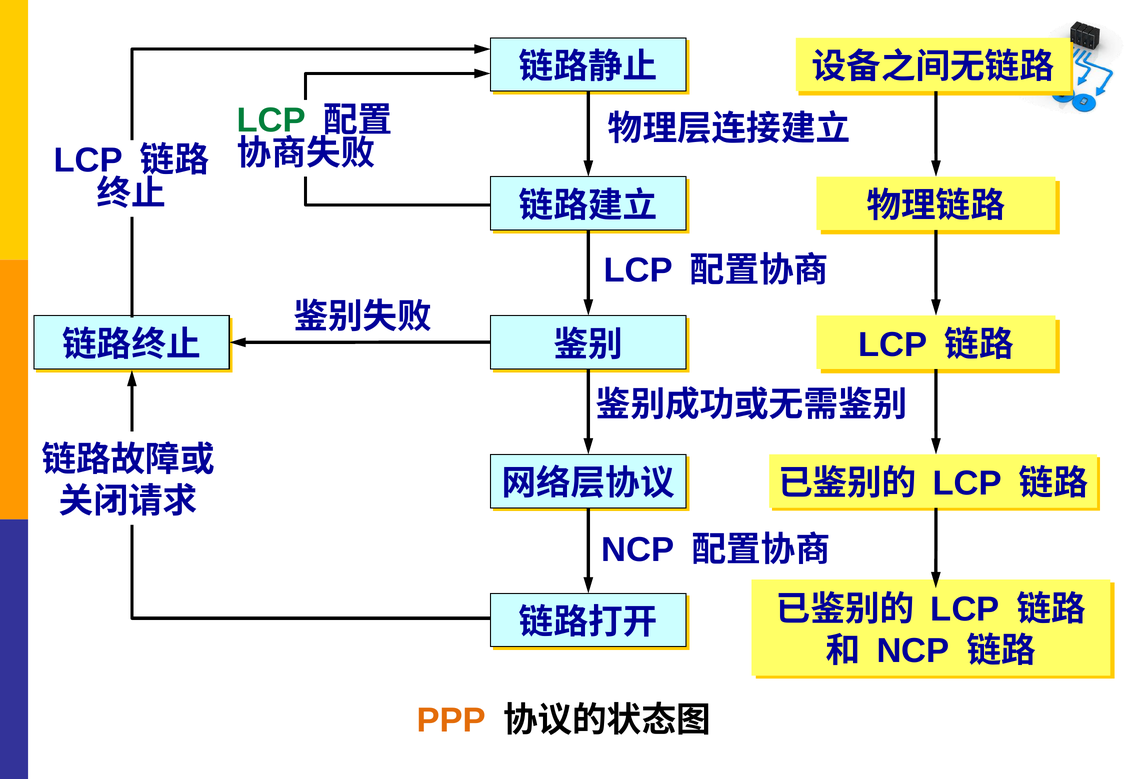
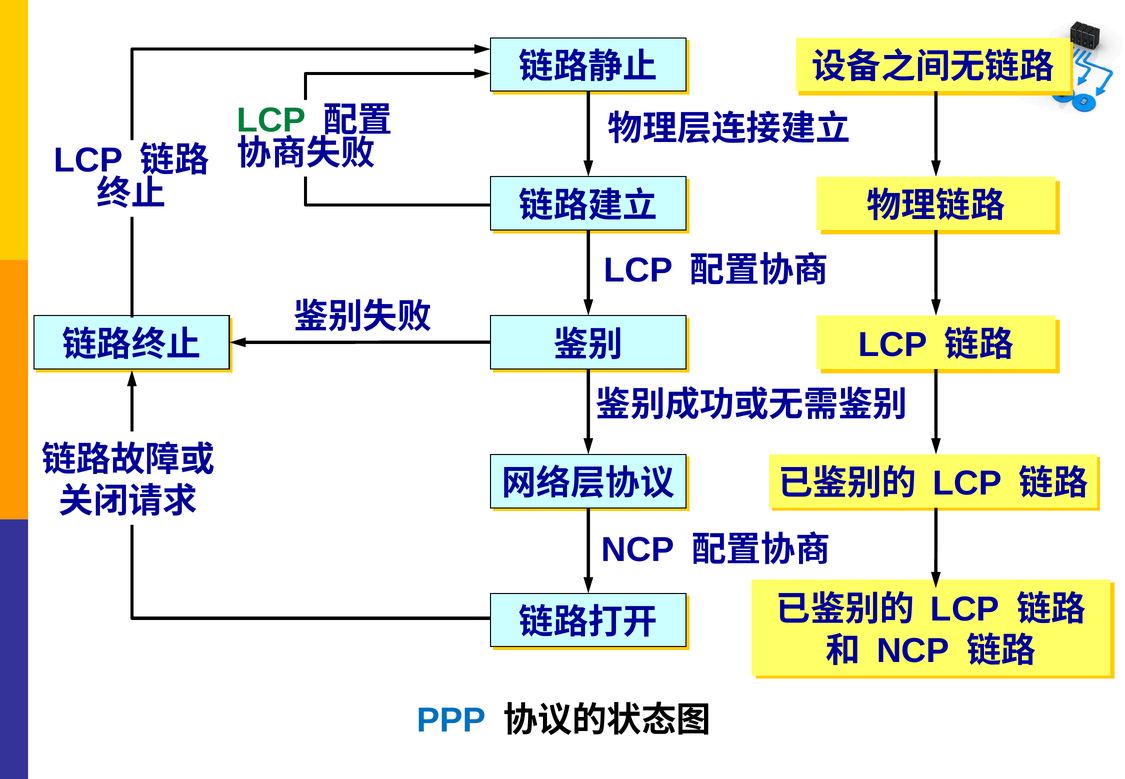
PPP colour: orange -> blue (451, 720)
